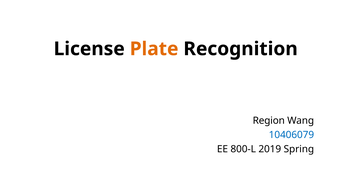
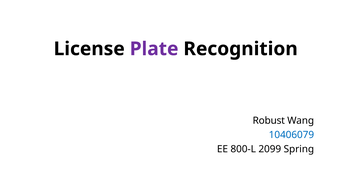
Plate colour: orange -> purple (154, 49)
Region: Region -> Robust (269, 121)
2019: 2019 -> 2099 (270, 149)
